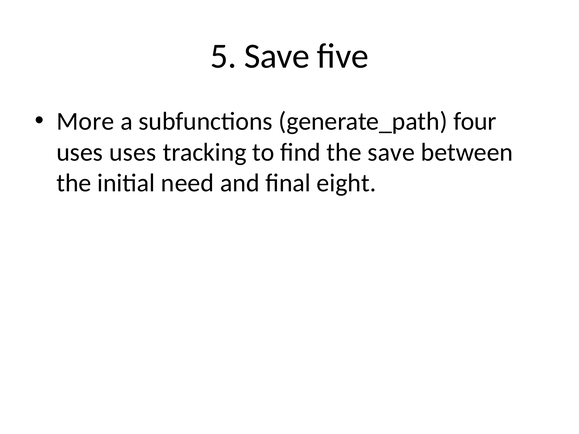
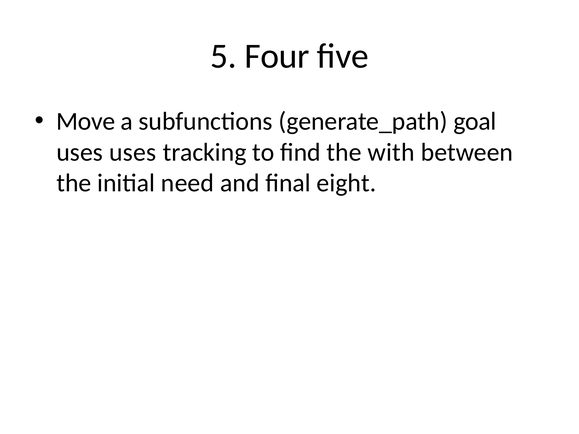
5 Save: Save -> Four (277, 56)
More: More -> Move (86, 121)
four: four -> goal (475, 121)
the save: save -> with (391, 152)
